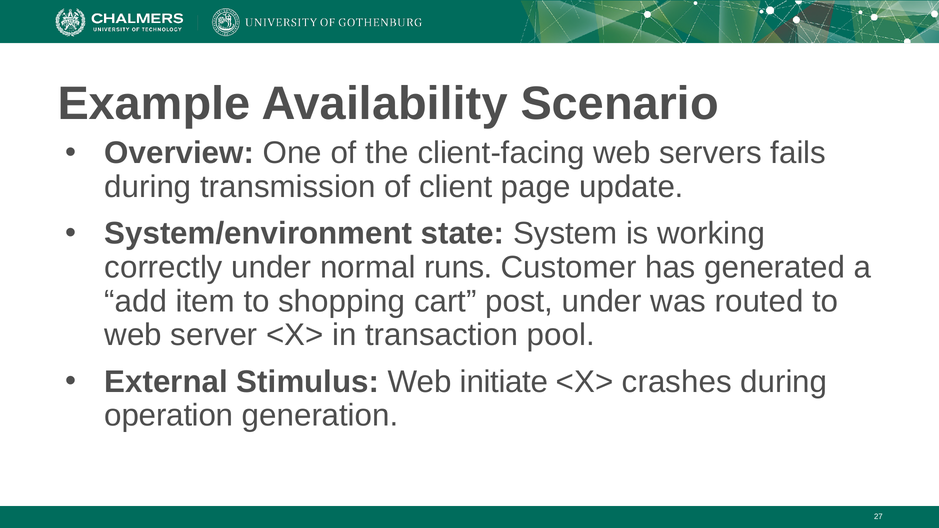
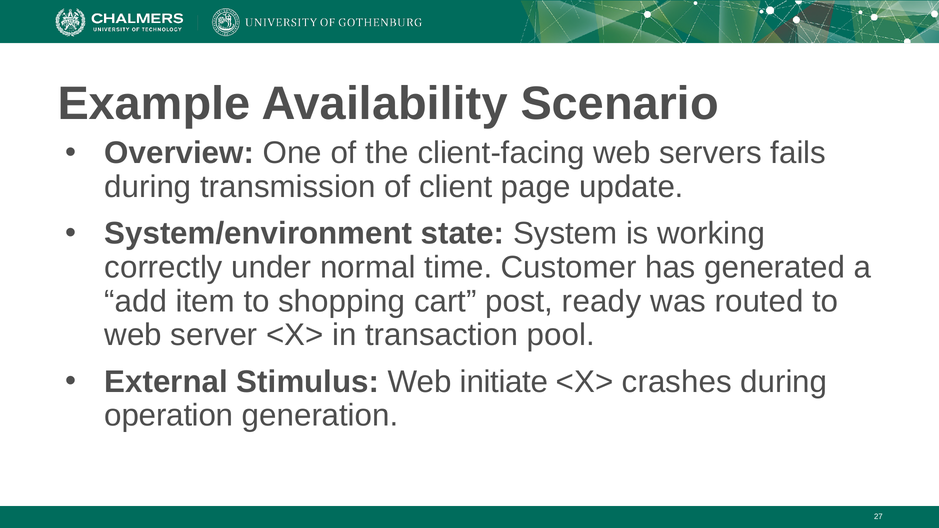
runs: runs -> time (458, 268)
post under: under -> ready (602, 301)
